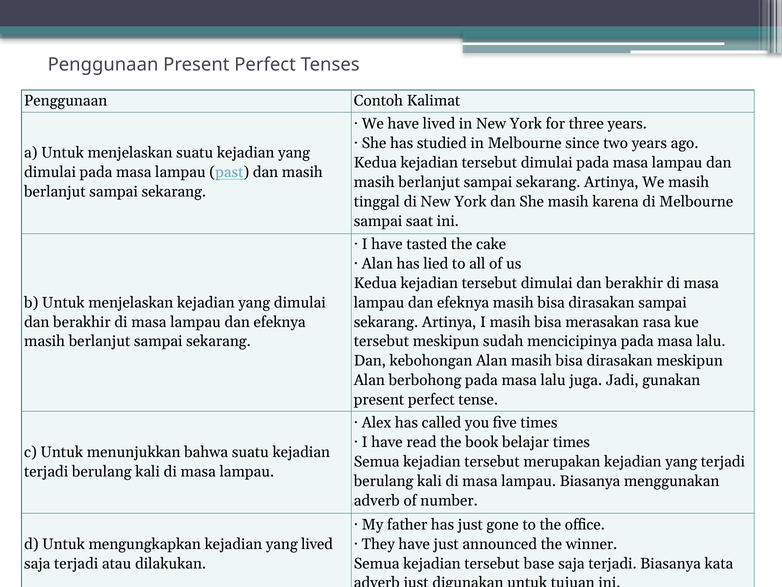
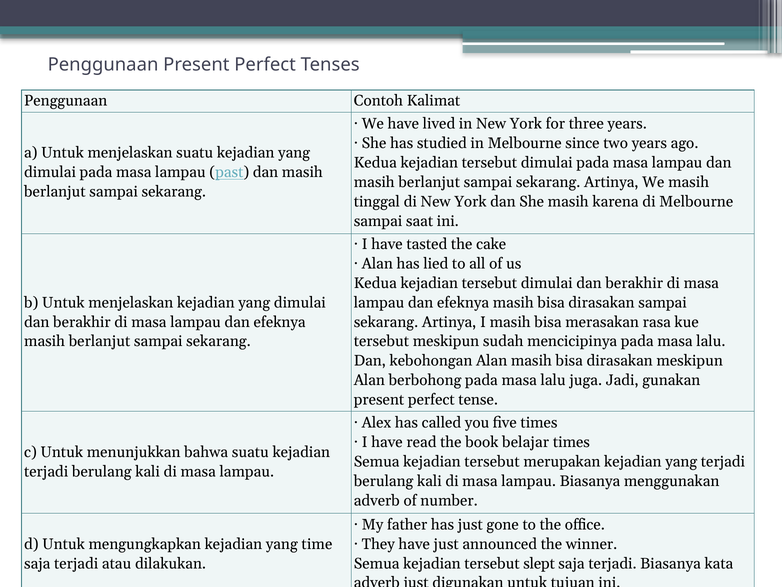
yang lived: lived -> time (317, 544)
base: base -> slept (539, 563)
